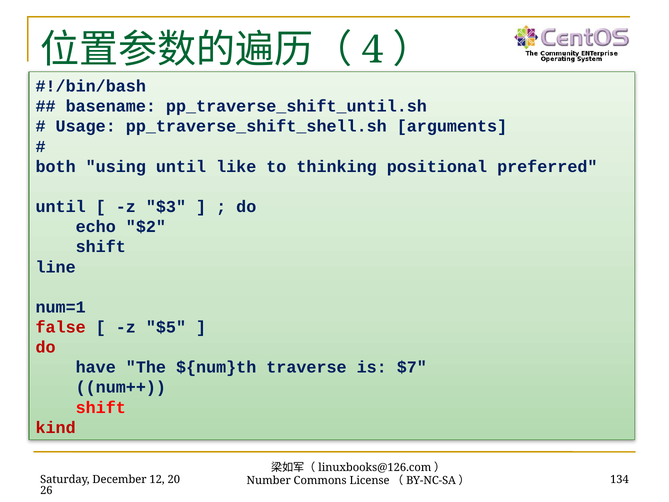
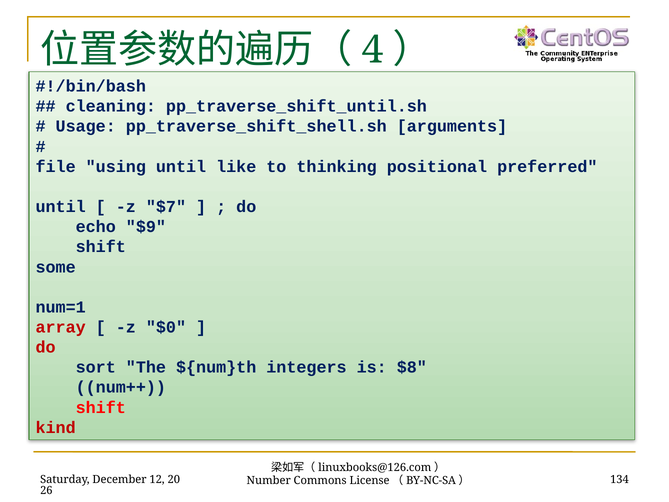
basename: basename -> cleaning (111, 106)
both: both -> file (56, 166)
$3: $3 -> $7 (166, 207)
$2: $2 -> $9 (146, 227)
line: line -> some (56, 267)
false: false -> array (61, 327)
$5: $5 -> $0 (166, 327)
have: have -> sort (96, 367)
traverse: traverse -> integers (306, 367)
$7: $7 -> $8 (412, 367)
